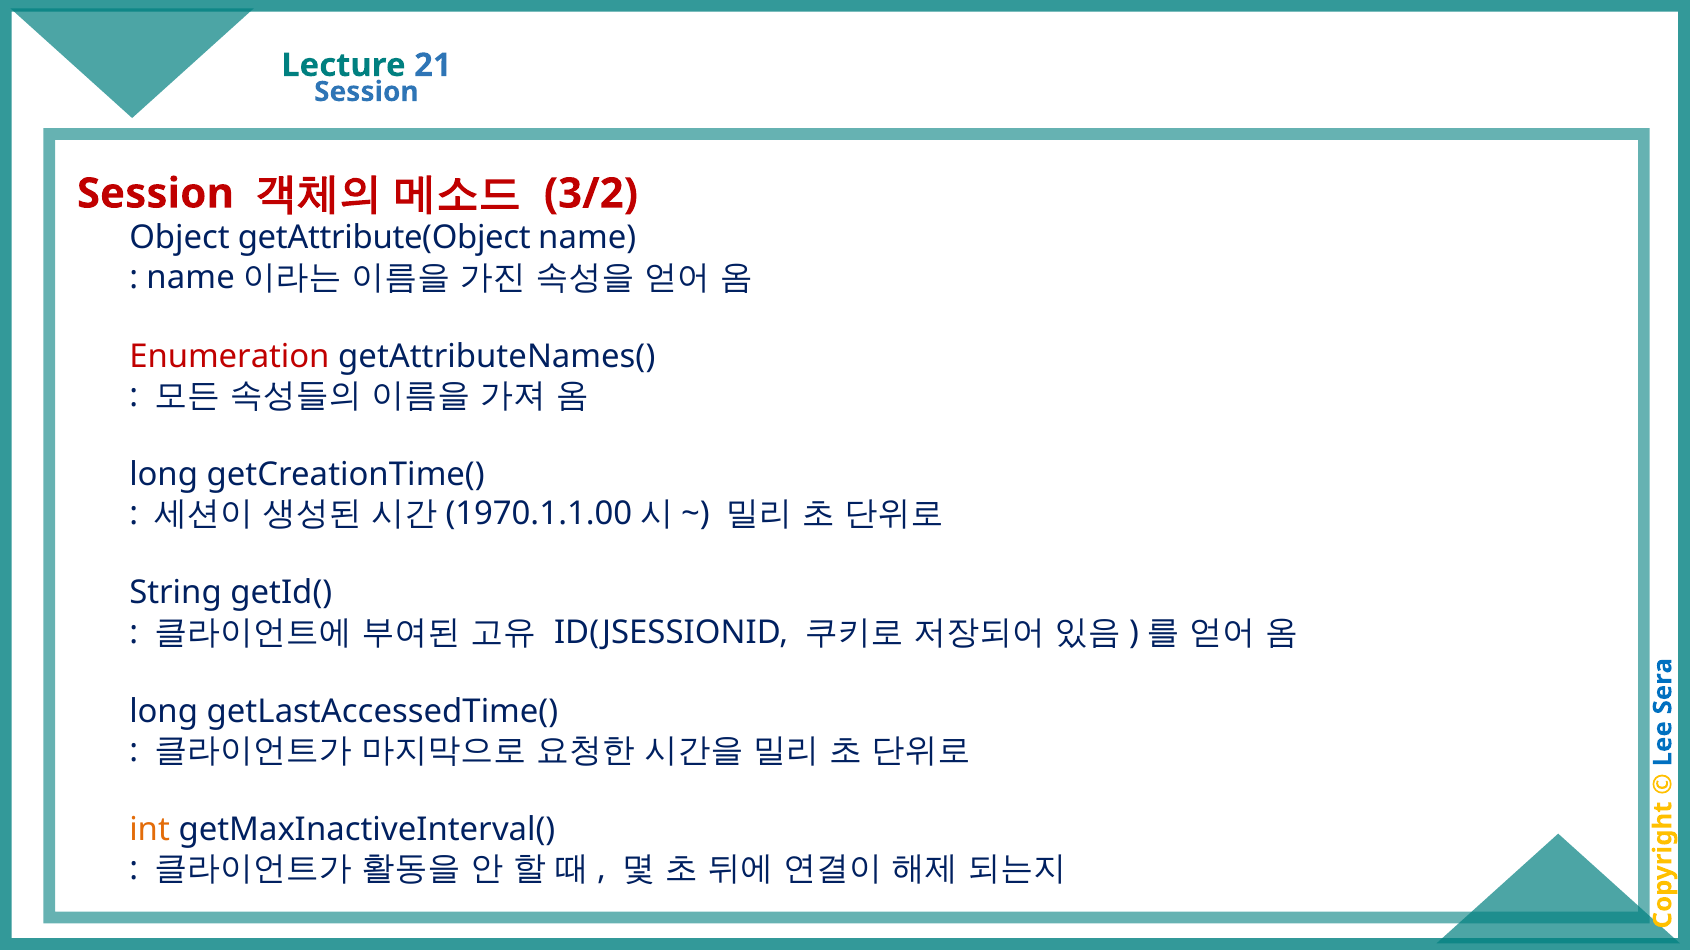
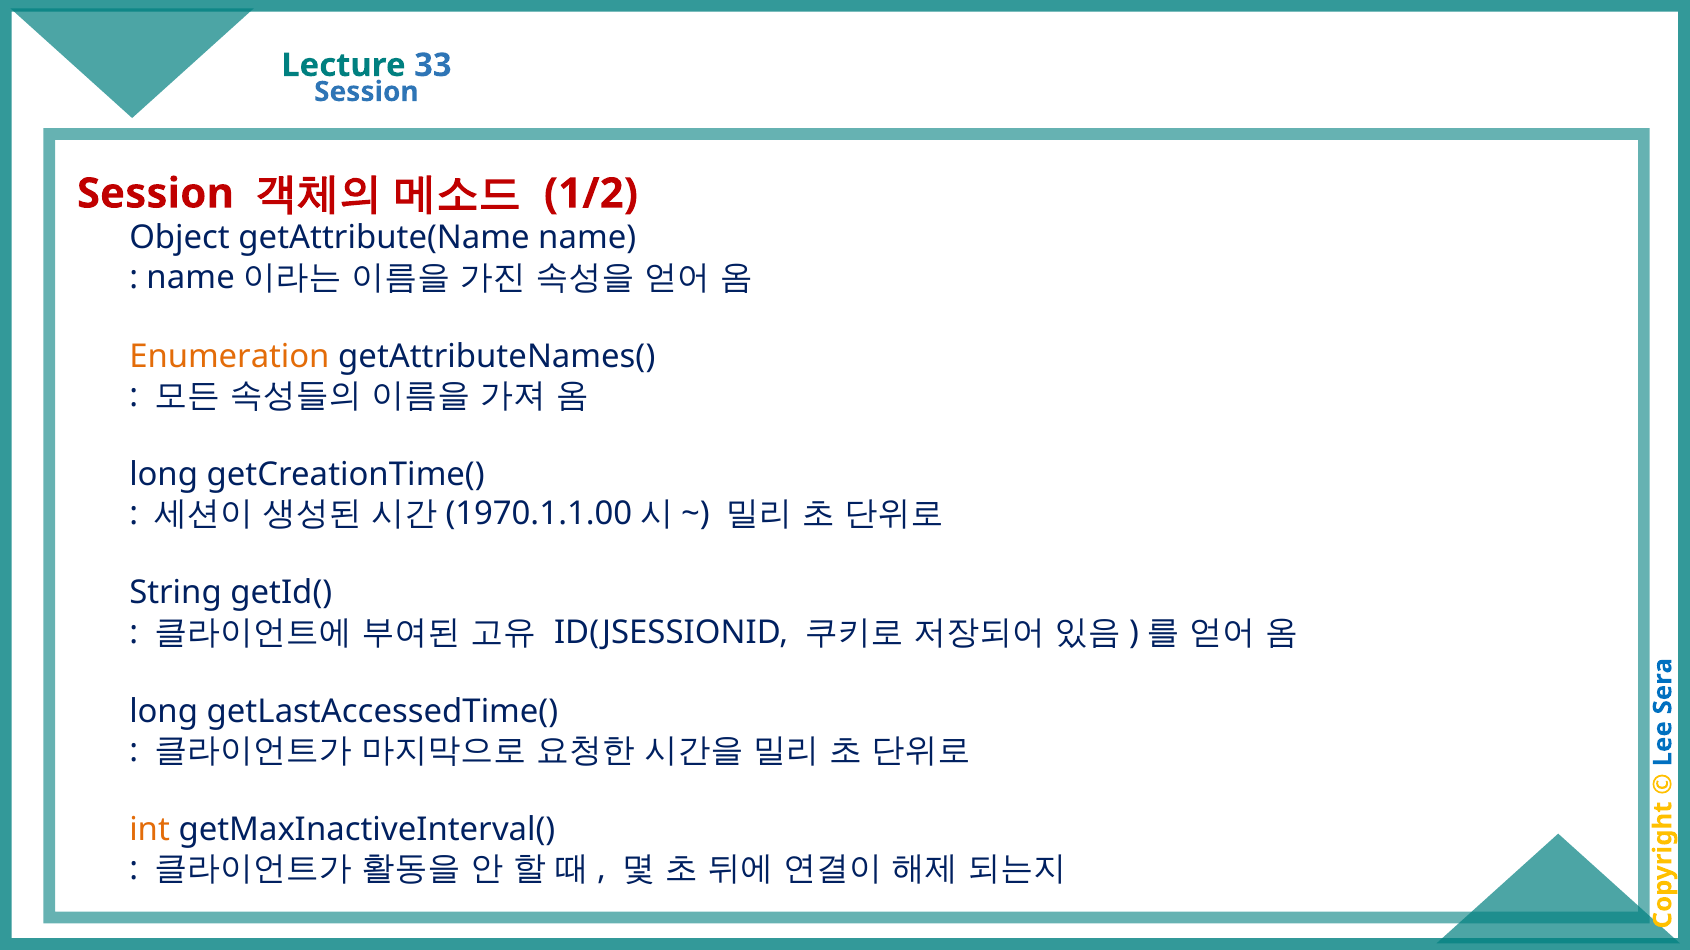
21: 21 -> 33 (433, 65)
3/2: 3/2 -> 1/2 (591, 194)
getAttribute(Object: getAttribute(Object -> getAttribute(Name (384, 238)
Enumeration colour: red -> orange (229, 357)
